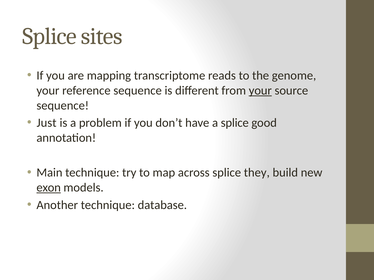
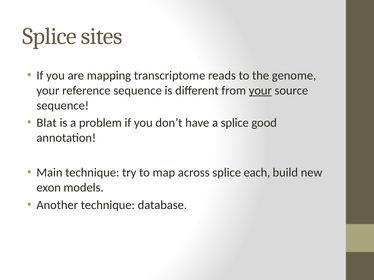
Just: Just -> Blat (47, 123)
they: they -> each (257, 173)
exon underline: present -> none (49, 188)
